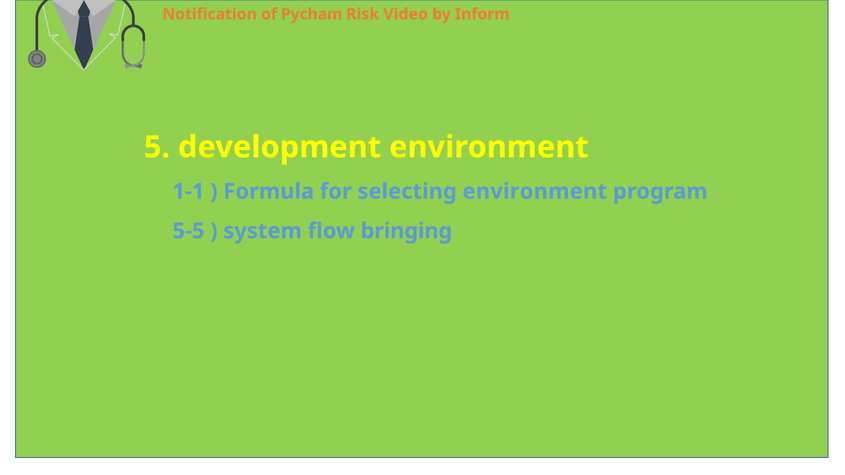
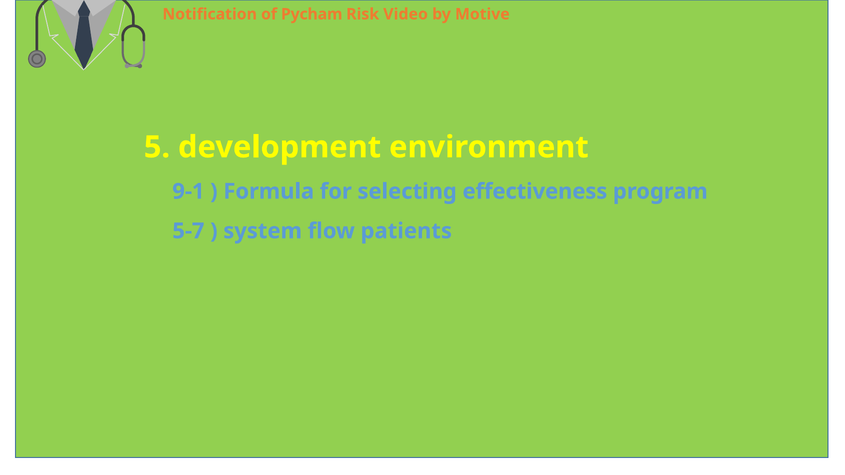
Inform: Inform -> Motive (482, 14)
1-1: 1-1 -> 9-1 (188, 192)
selecting environment: environment -> effectiveness (535, 192)
5-5: 5-5 -> 5-7 (188, 231)
bringing: bringing -> patients (406, 231)
